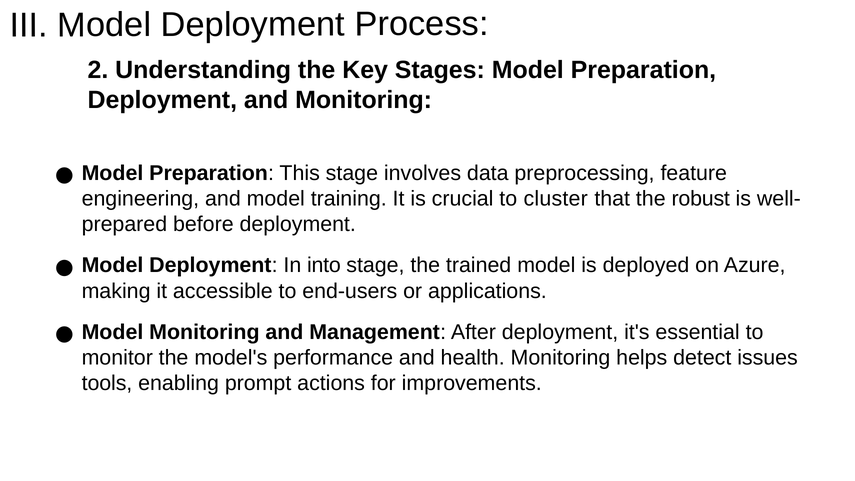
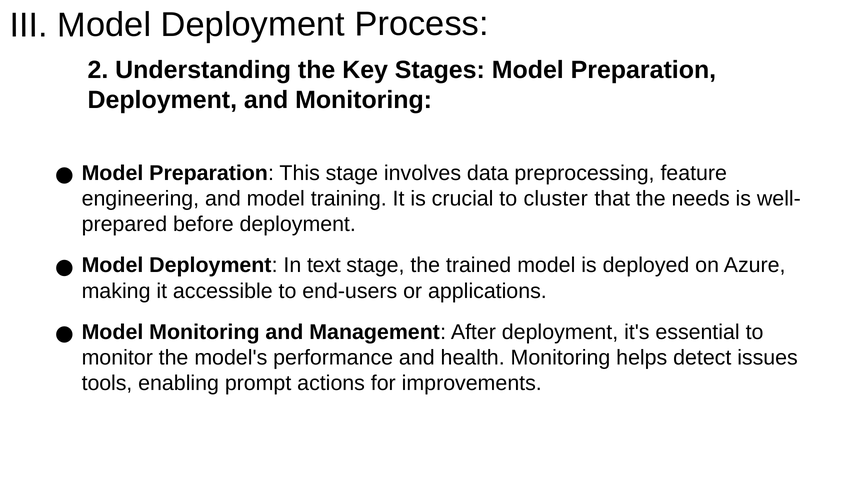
robust: robust -> needs (701, 199)
into: into -> text (324, 265)
